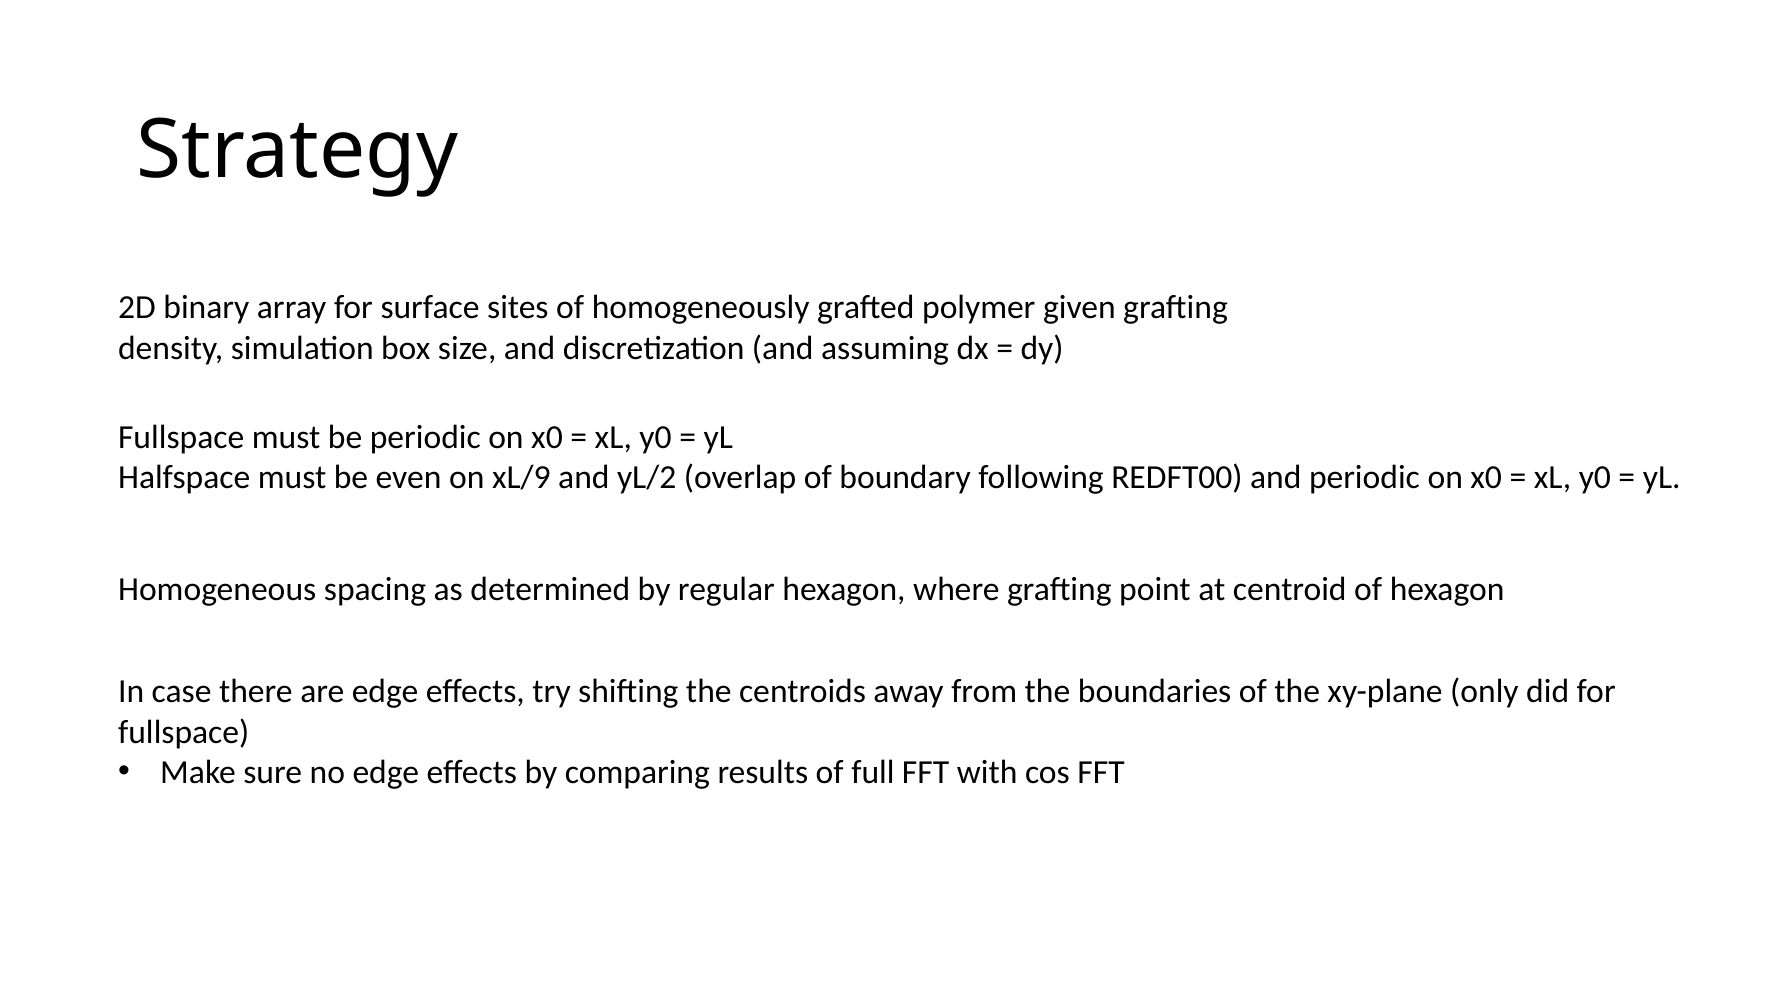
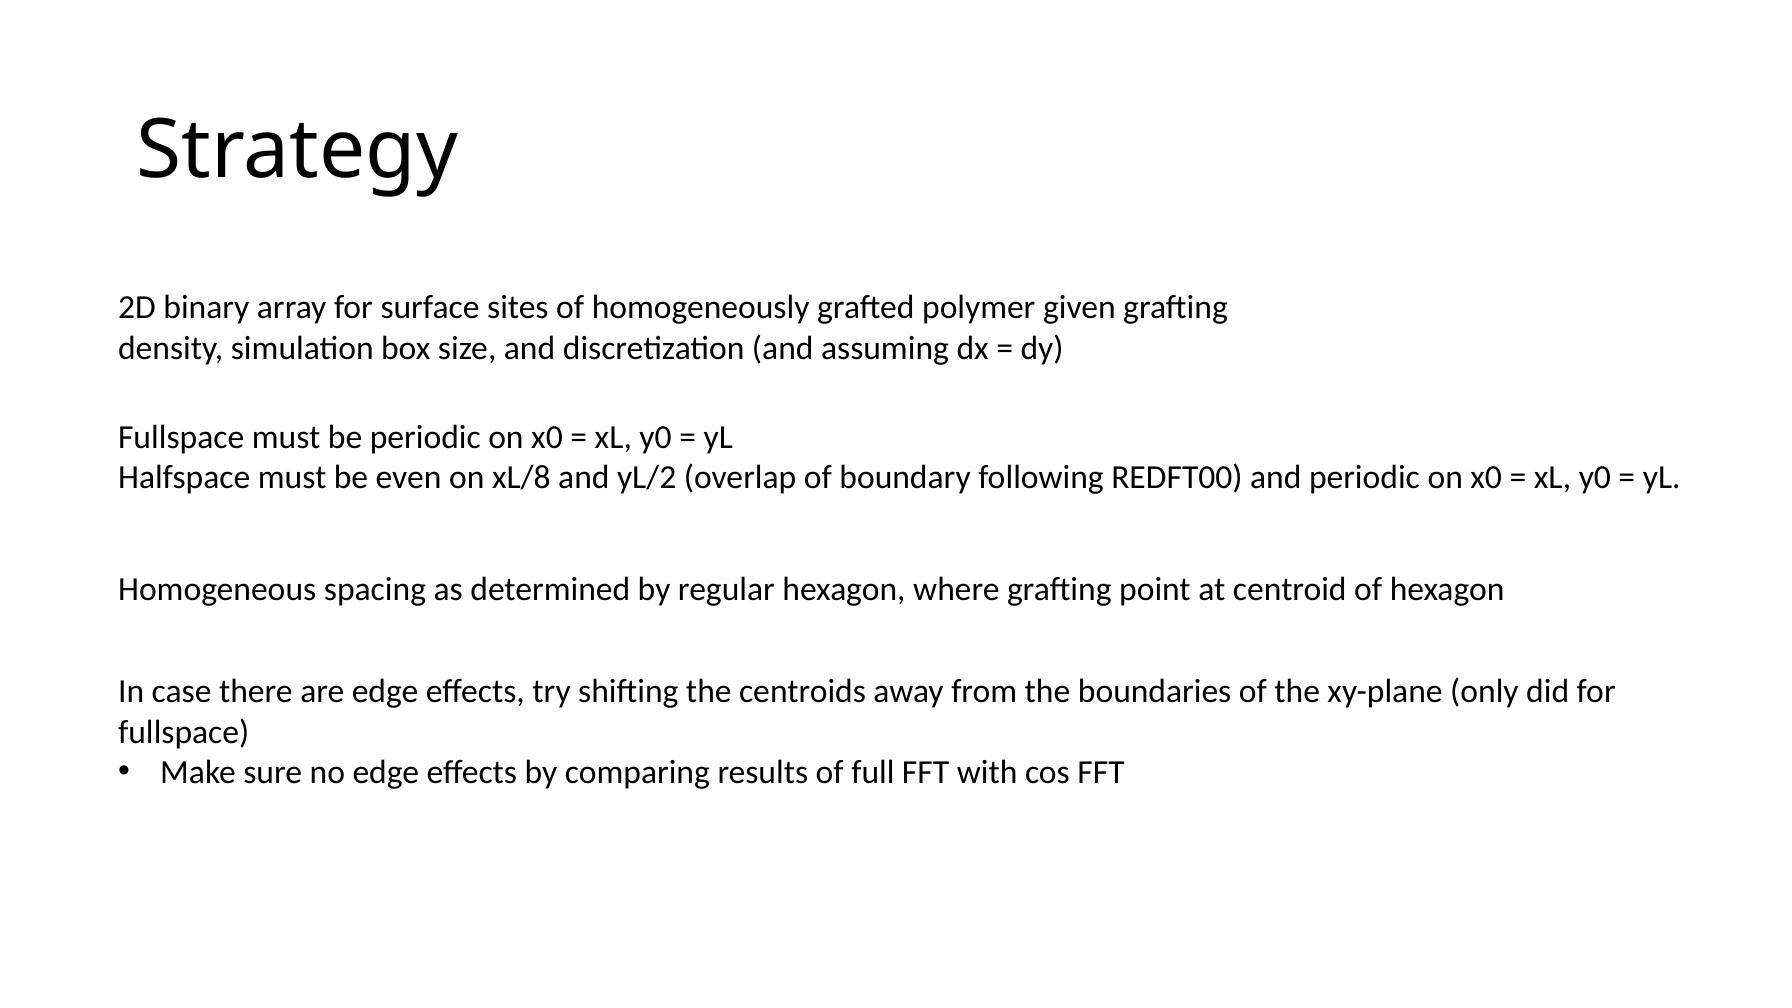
xL/9: xL/9 -> xL/8 (521, 478)
